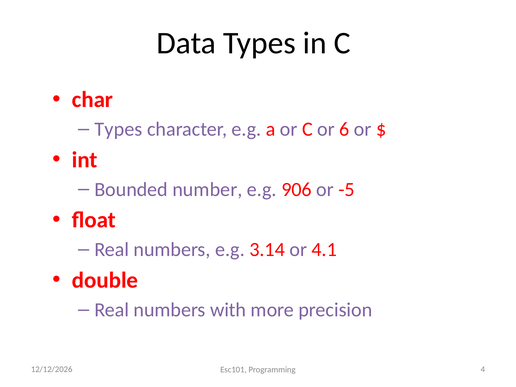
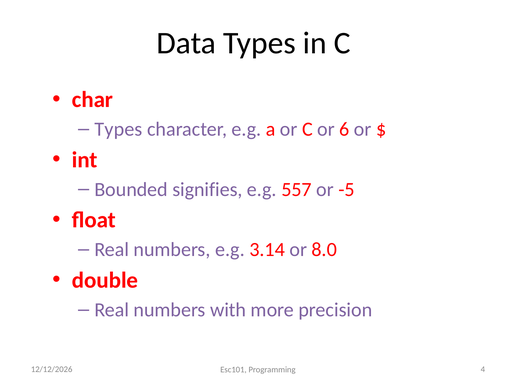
number: number -> signifies (207, 189)
906: 906 -> 557 (297, 189)
4.1: 4.1 -> 8.0 (324, 250)
